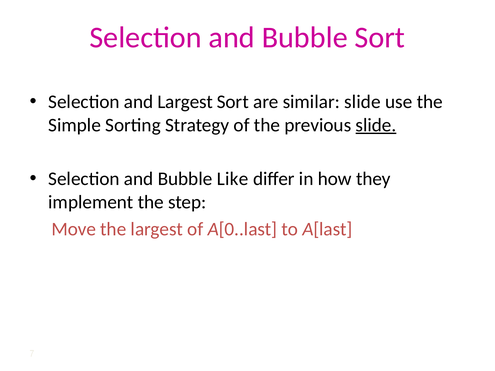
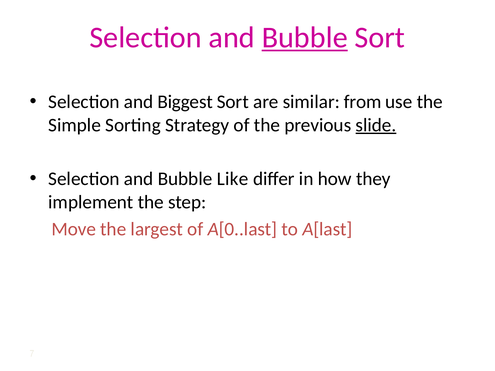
Bubble underline: none -> present (305, 38)
and Largest: Largest -> Biggest (185, 102)
similar slide: slide -> from (363, 102)
